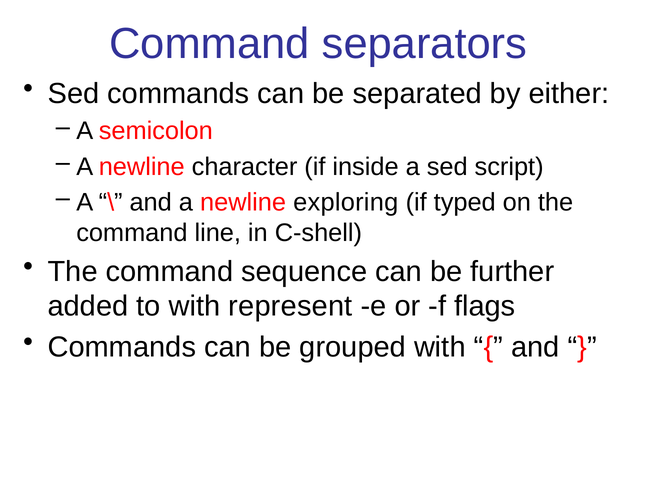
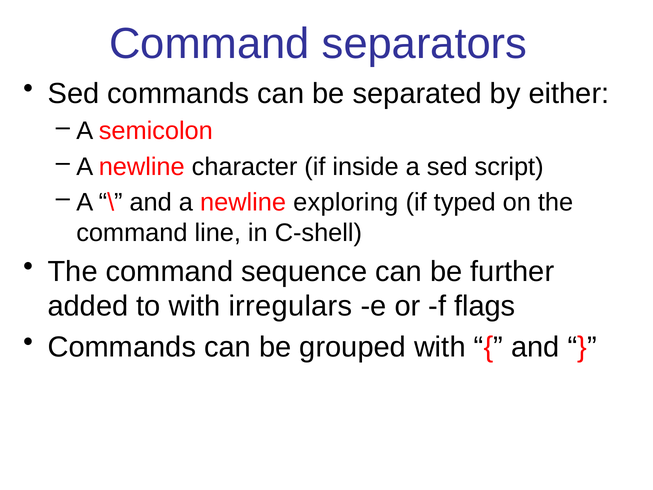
represent: represent -> irregulars (290, 306)
